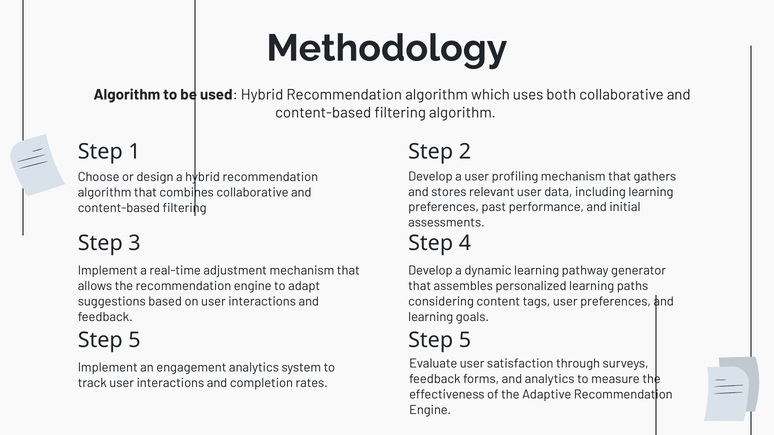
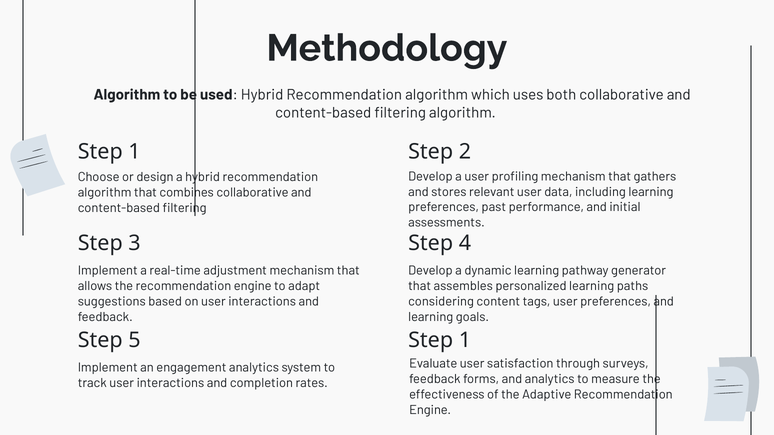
5 Step 5: 5 -> 1 (465, 340)
